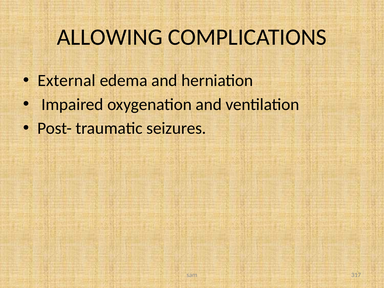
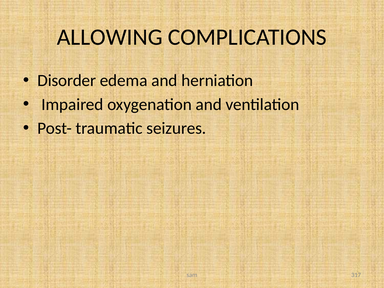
External: External -> Disorder (67, 81)
